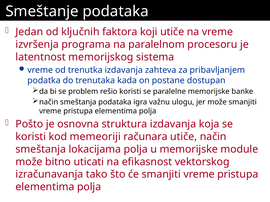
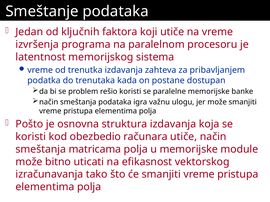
memeoriji: memeoriji -> obezbedio (95, 137)
lokacijama: lokacijama -> matricama (95, 150)
